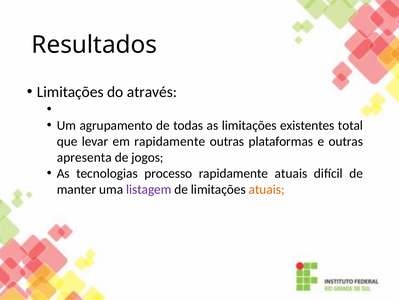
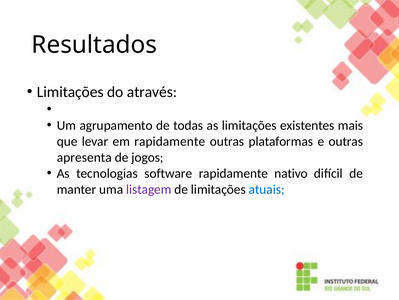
total: total -> mais (351, 125)
processo: processo -> software (168, 173)
rapidamente atuais: atuais -> nativo (291, 173)
atuais colour: orange -> blue (267, 189)
